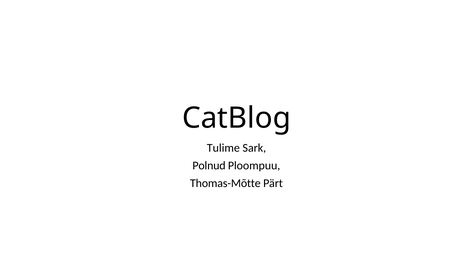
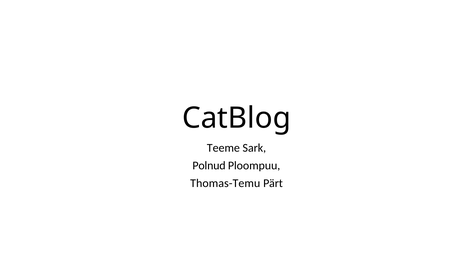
Tulime: Tulime -> Teeme (223, 148)
Thomas-Mõtte: Thomas-Mõtte -> Thomas-Temu (225, 183)
